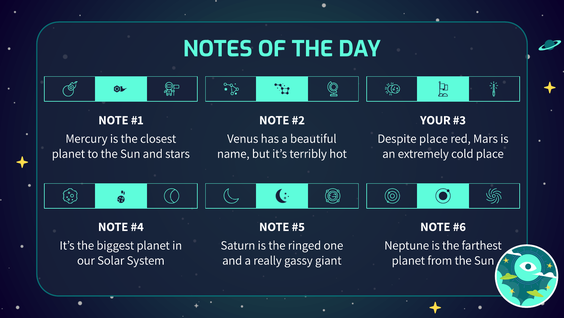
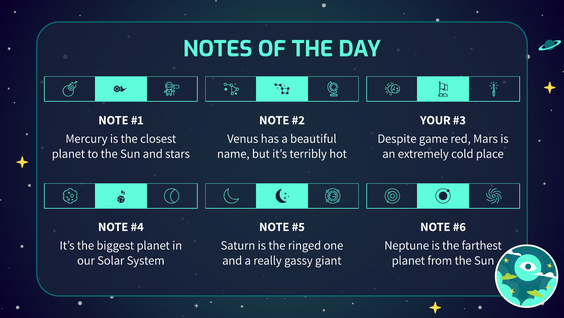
Despite place: place -> game (433, 138)
